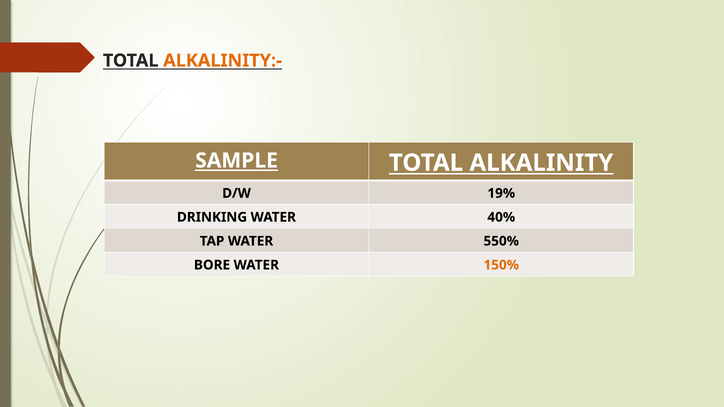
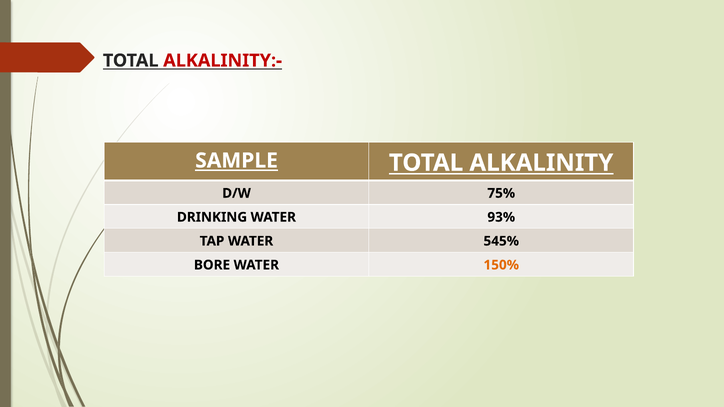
ALKALINITY:- colour: orange -> red (223, 61)
19%: 19% -> 75% (501, 193)
40%: 40% -> 93% (501, 217)
550%: 550% -> 545% (501, 241)
